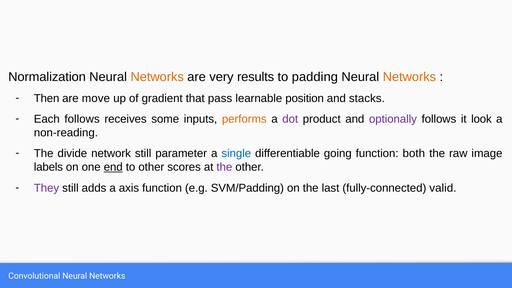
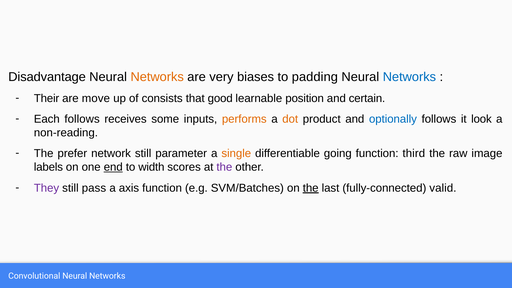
Normalization: Normalization -> Disadvantage (47, 77)
results: results -> biases (256, 77)
Networks colour: orange -> blue (409, 77)
Then: Then -> Their (47, 98)
gradient: gradient -> consists (162, 98)
pass: pass -> good (220, 98)
stacks: stacks -> certain (367, 98)
dot colour: purple -> orange (290, 119)
optionally colour: purple -> blue (393, 119)
divide: divide -> prefer (72, 154)
single colour: blue -> orange (236, 154)
both: both -> third (414, 154)
to other: other -> width (151, 167)
adds: adds -> pass (94, 188)
SVM/Padding: SVM/Padding -> SVM/Batches (247, 188)
the underline: none -> present (311, 188)
